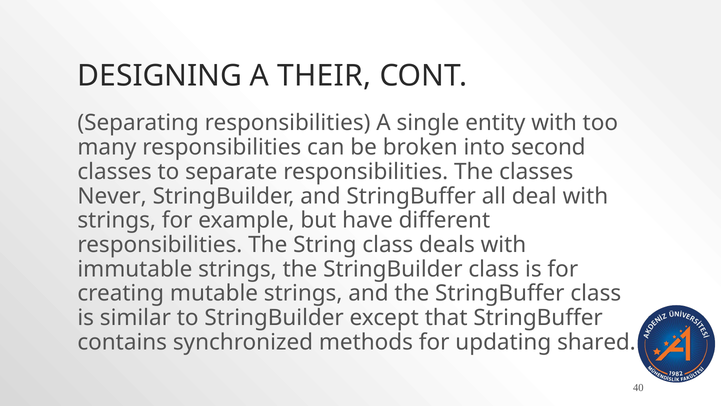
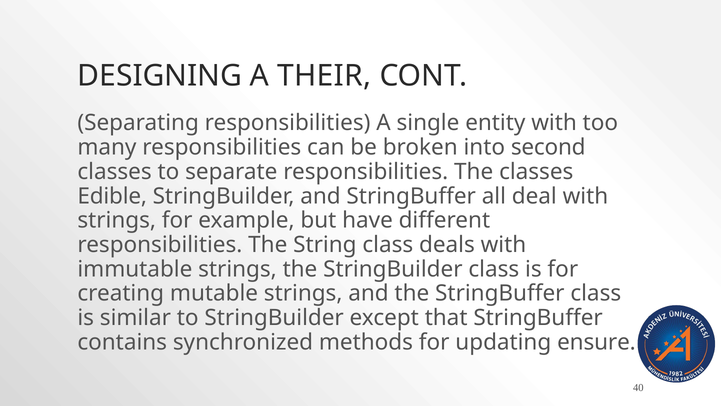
Never: Never -> Edible (112, 196)
shared: shared -> ensure (596, 342)
